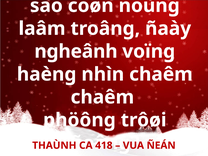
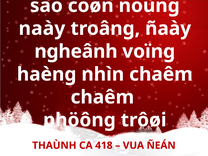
laâm: laâm -> naày (42, 29)
